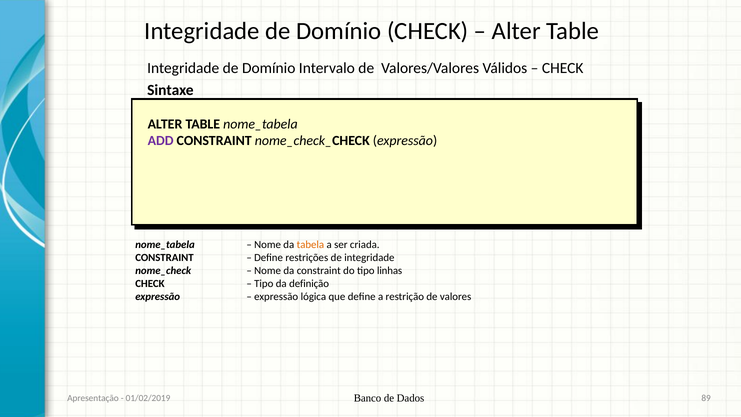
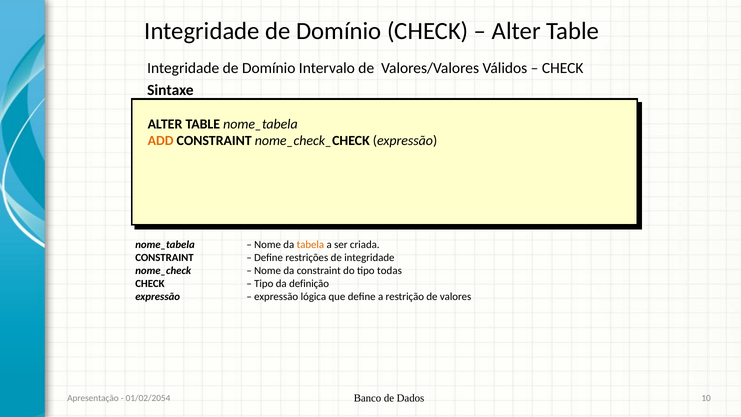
ADD colour: purple -> orange (161, 141)
linhas: linhas -> todas (389, 271)
89: 89 -> 10 (706, 398)
01/02/2019: 01/02/2019 -> 01/02/2054 (148, 398)
